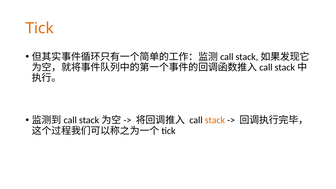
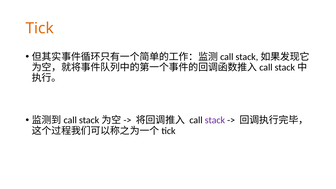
stack colour: orange -> purple (215, 120)
